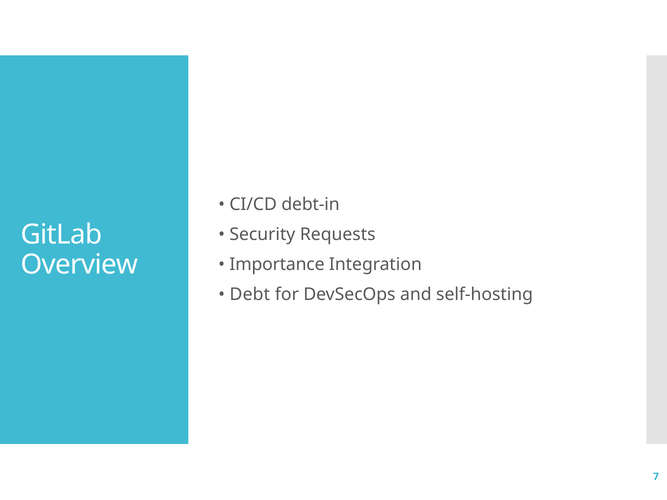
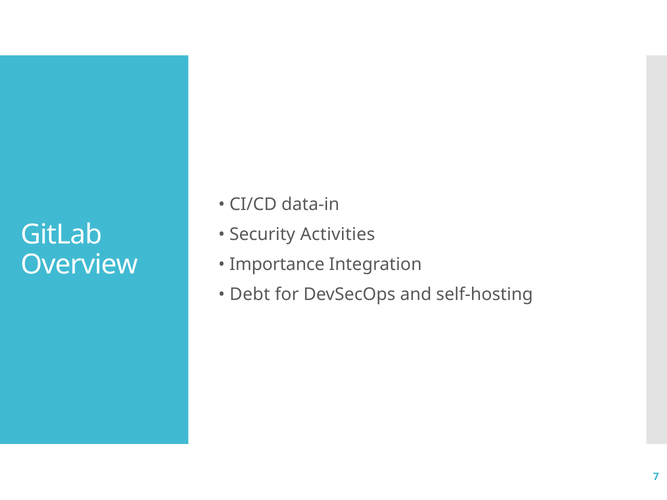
debt-in: debt-in -> data-in (310, 204)
Requests: Requests -> Activities (338, 235)
